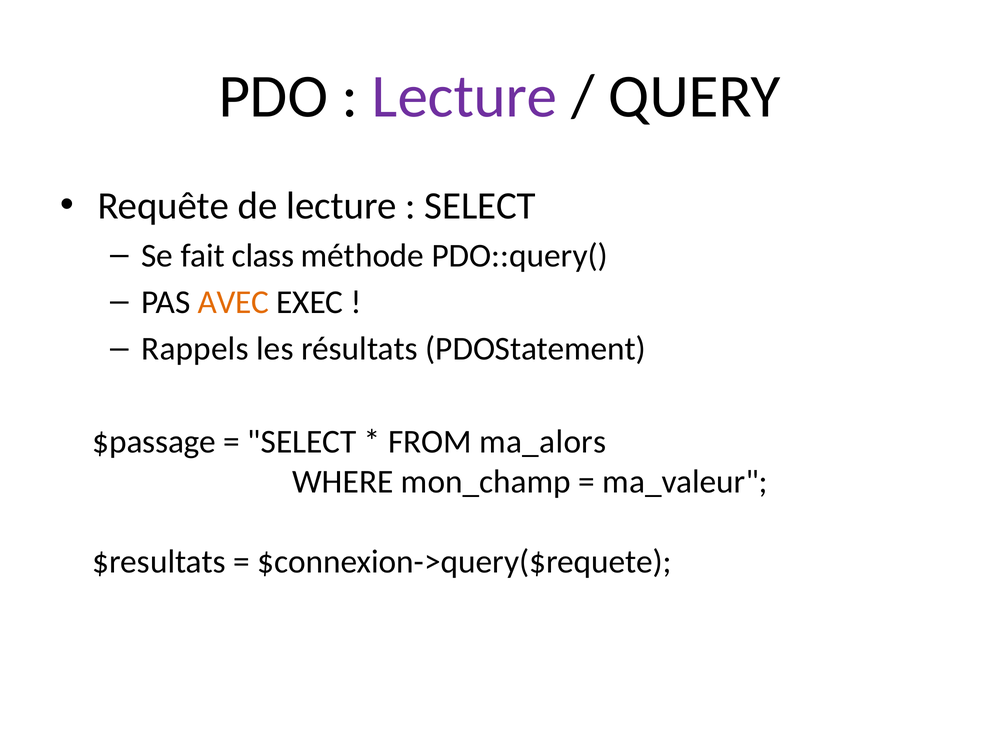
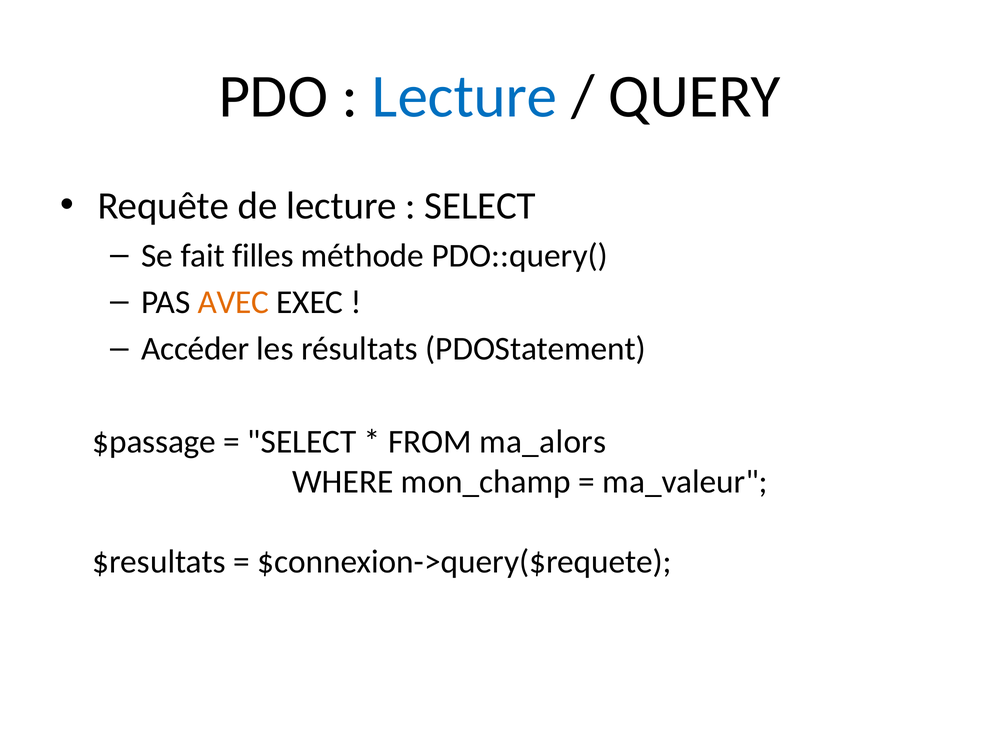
Lecture colour: purple -> blue (465, 97)
class: class -> filles (263, 256)
Rappels: Rappels -> Accéder (195, 349)
